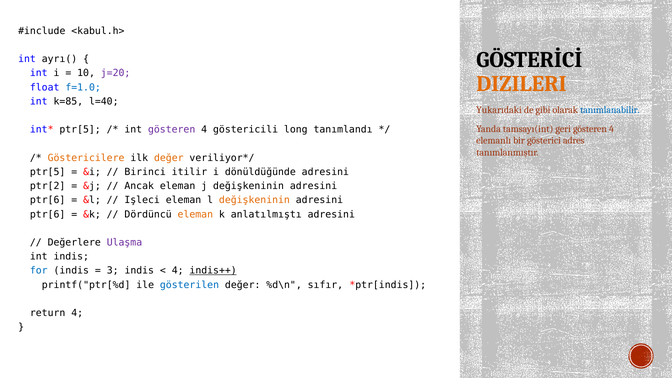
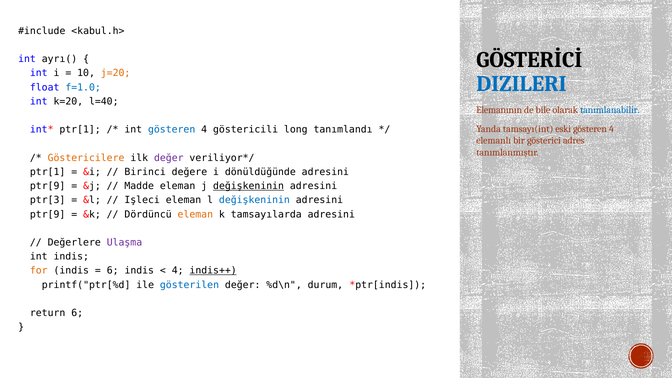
j=20 colour: purple -> orange (116, 73)
DIZILERI colour: orange -> blue (521, 84)
k=85: k=85 -> k=20 (68, 101)
Yukarıdaki: Yukarıdaki -> Elemanının (499, 110)
gibi: gibi -> bile (543, 110)
geri: geri -> eski (563, 129)
ptr[5: ptr[5 -> ptr[1 (80, 130)
gösteren colour: purple -> blue (172, 130)
değer colour: orange -> purple (169, 158)
ptr[5: ptr[5 -> ptr[1 (48, 172)
itilir: itilir -> değere (189, 172)
ptr[2: ptr[2 -> ptr[9 (48, 186)
Ancak: Ancak -> Madde (139, 186)
değişkeninin underline: none -> present (249, 186)
ptr[6: ptr[6 -> ptr[3 (48, 200)
değişkeninin colour: orange -> blue (254, 200)
ptr[6: ptr[6 -> ptr[9 (48, 214)
anlatılmıştı: anlatılmıştı -> tamsayılarda (266, 214)
for colour: blue -> orange (39, 271)
3: 3 -> 6 (113, 271)
sıfır: sıfır -> durum (325, 285)
return 4: 4 -> 6 (77, 313)
